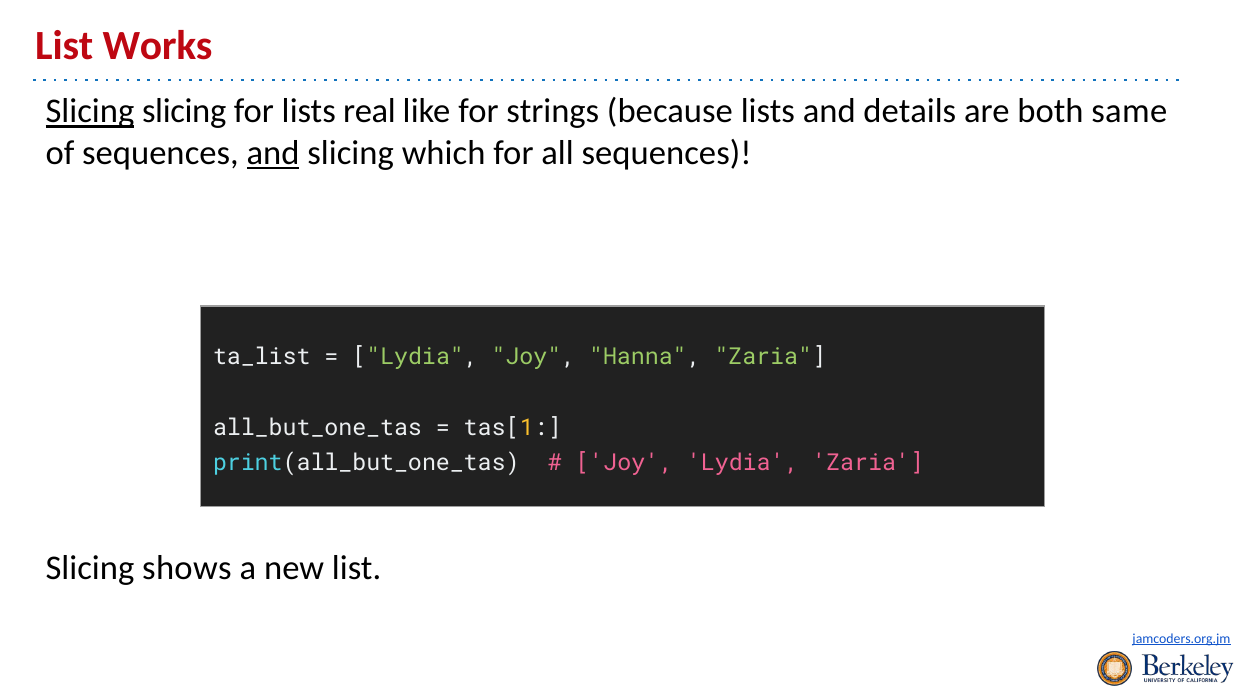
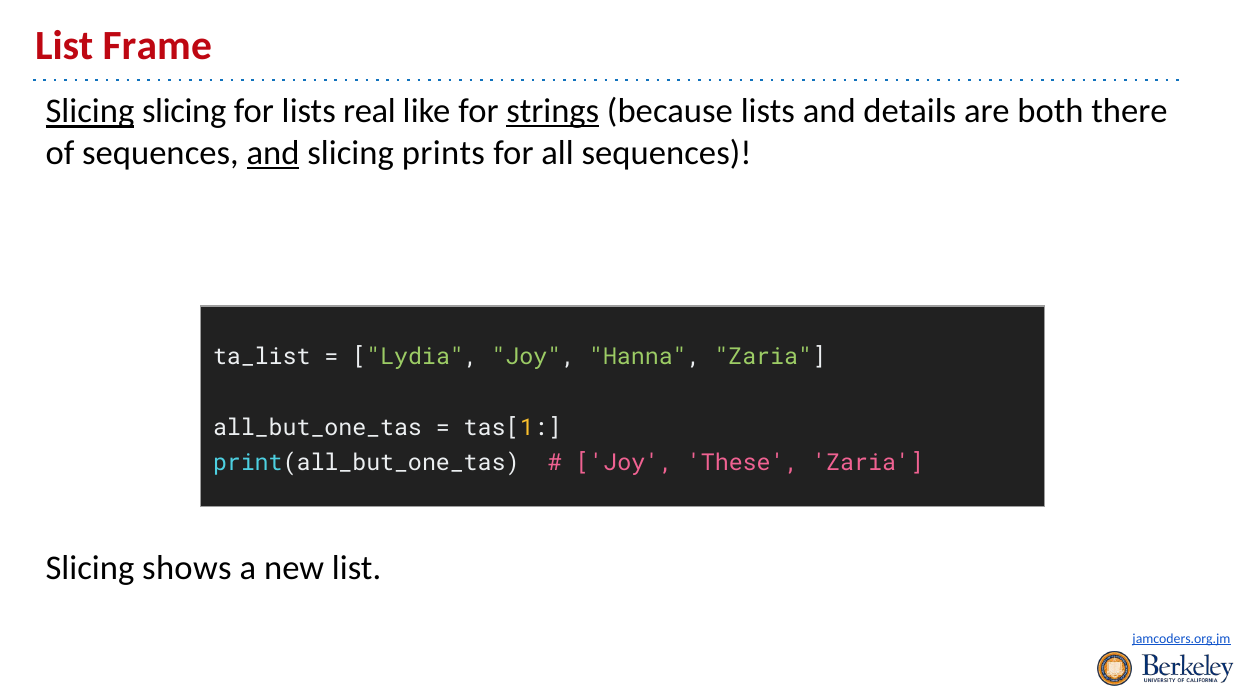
Works: Works -> Frame (157, 46)
strings underline: none -> present (553, 111)
same: same -> there (1129, 111)
which: which -> prints (443, 153)
Joy Lydia: Lydia -> These (743, 463)
